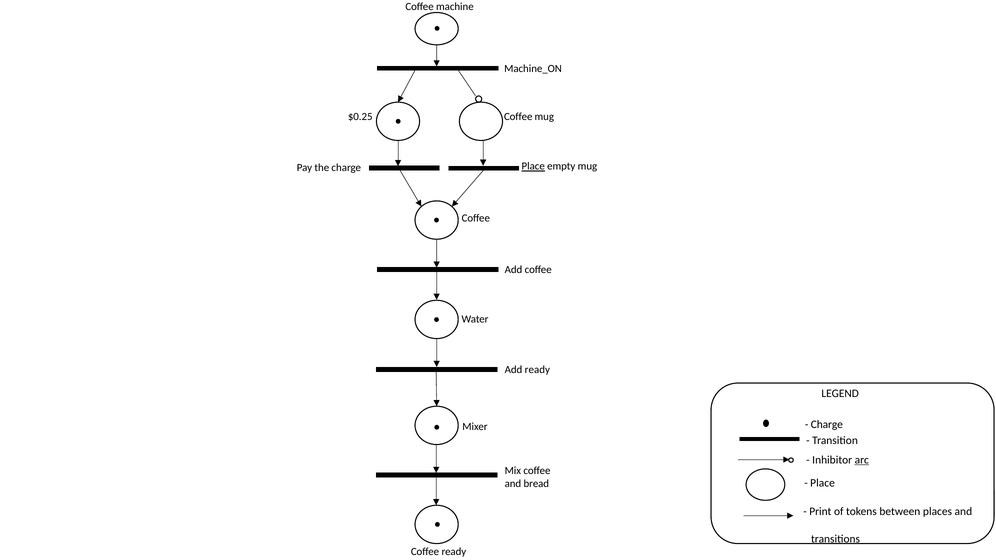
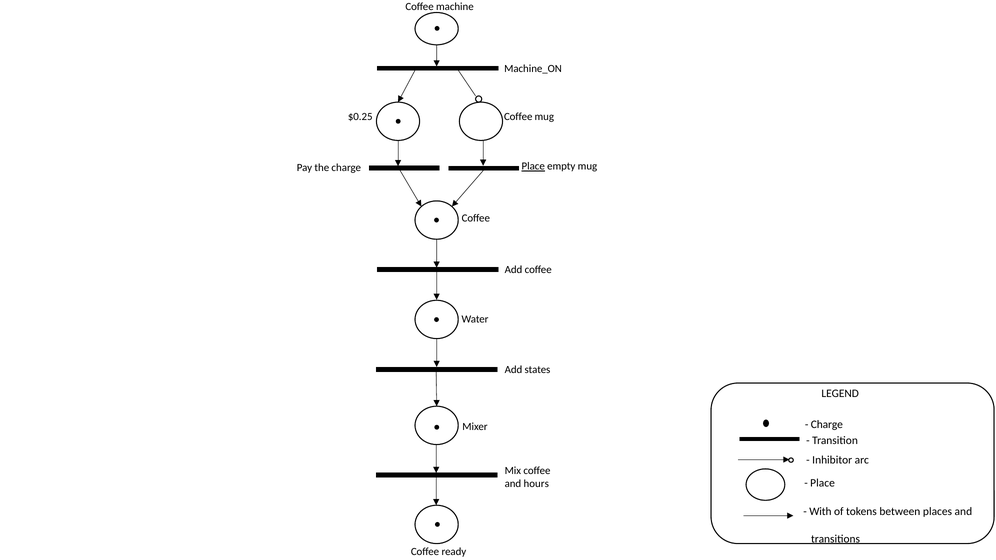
Add ready: ready -> states (537, 370)
arc underline: present -> none (862, 460)
bread: bread -> hours (536, 484)
Print: Print -> With (820, 512)
